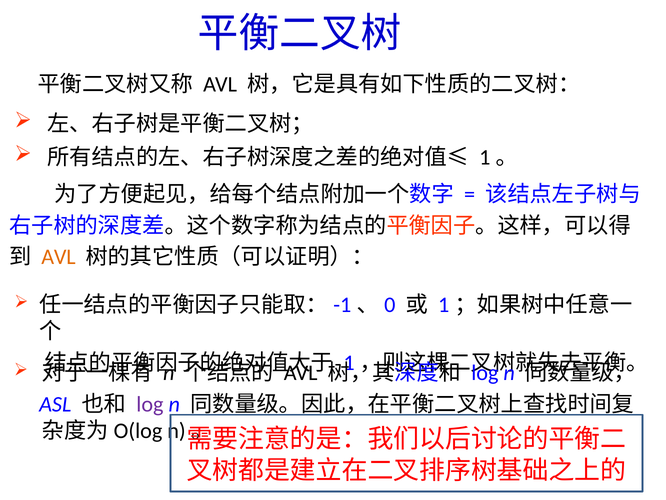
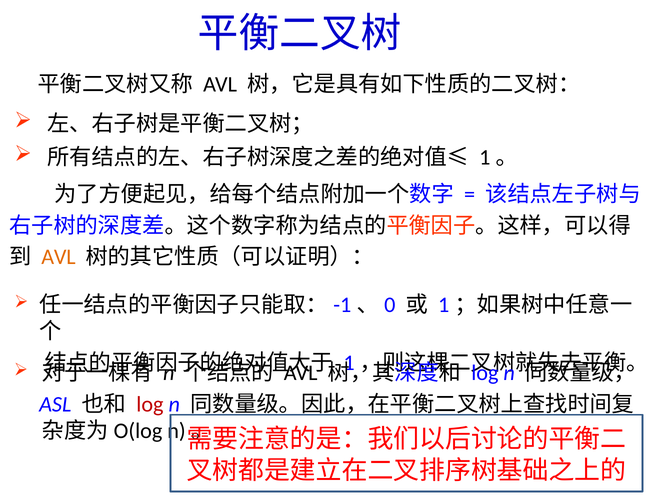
log colour: purple -> red (150, 404)
